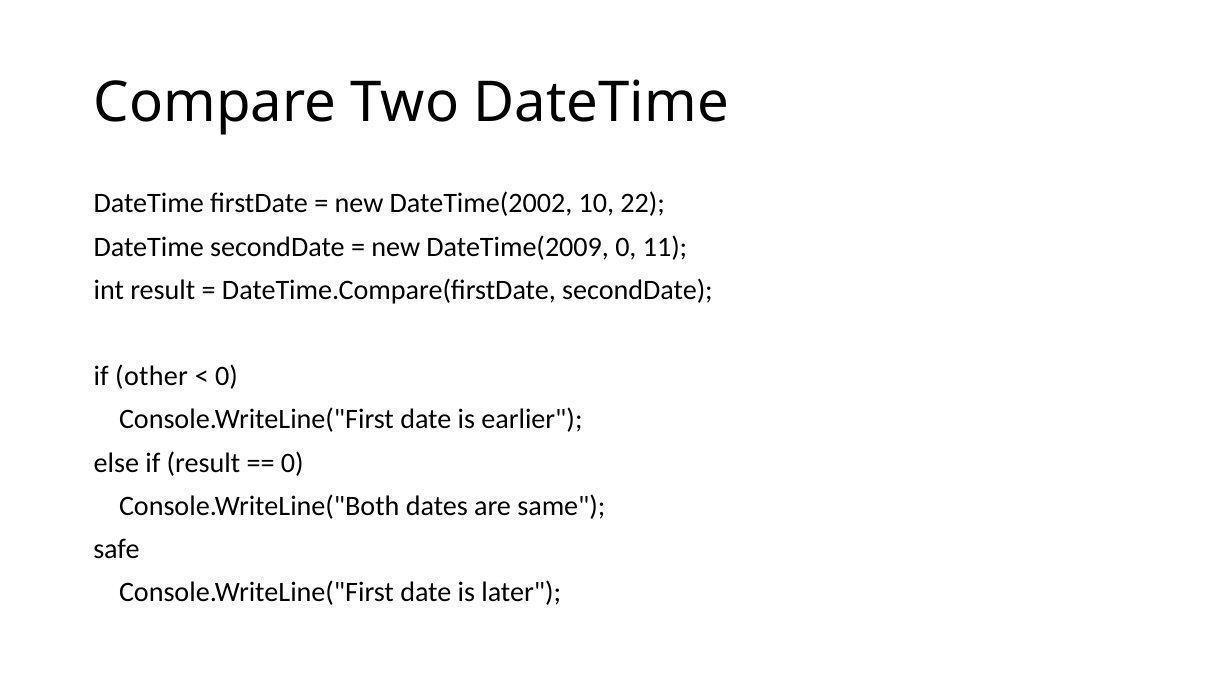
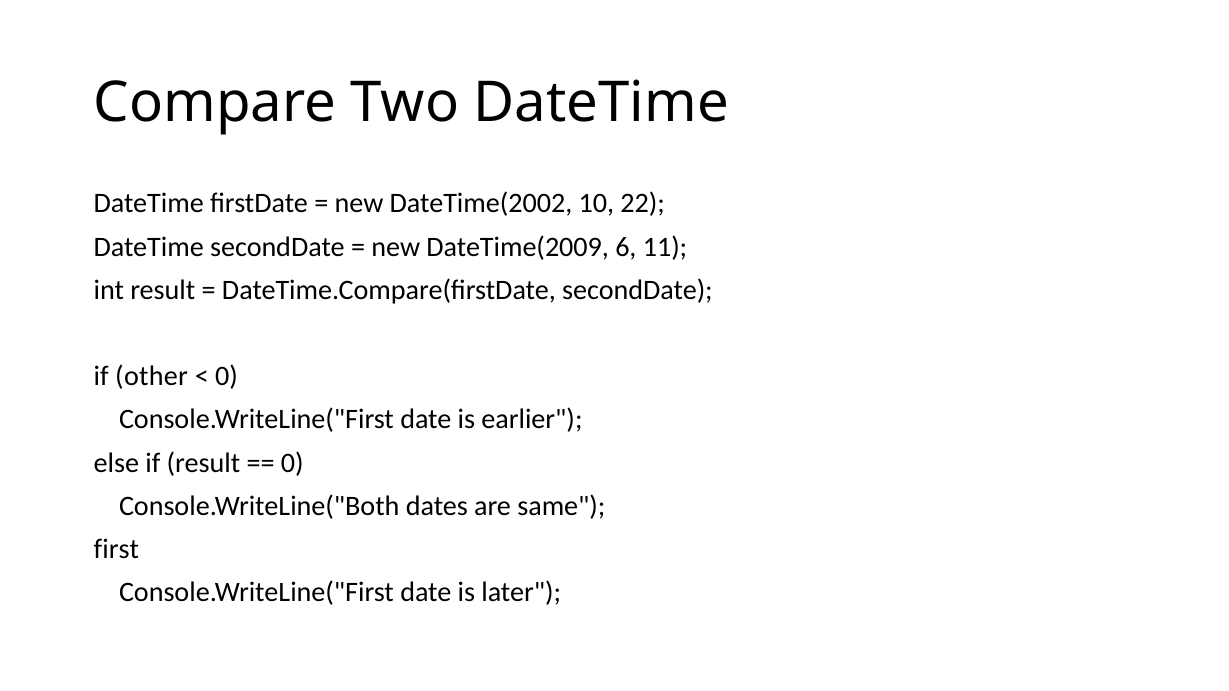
DateTime(2009 0: 0 -> 6 (626, 247)
safe: safe -> first (116, 549)
